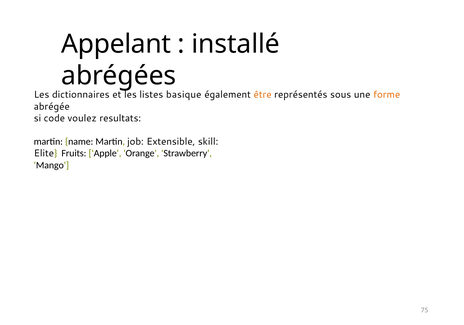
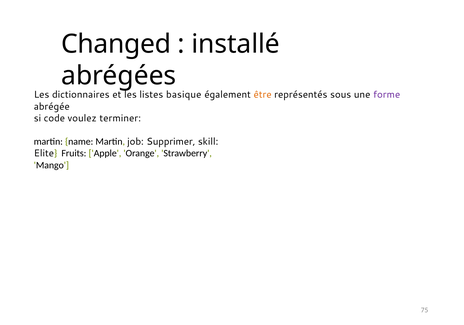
Appelant: Appelant -> Changed (116, 44)
forme colour: orange -> purple (387, 95)
resultats: resultats -> terminer (120, 118)
Extensible: Extensible -> Supprimer (171, 141)
